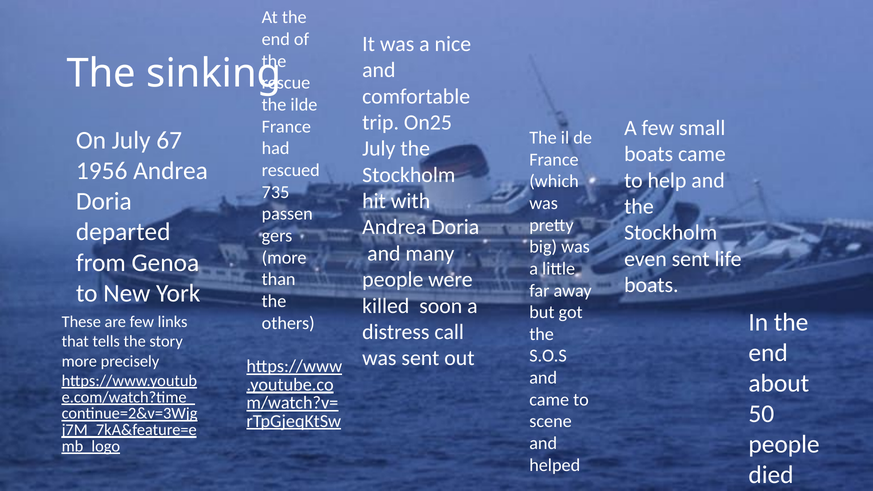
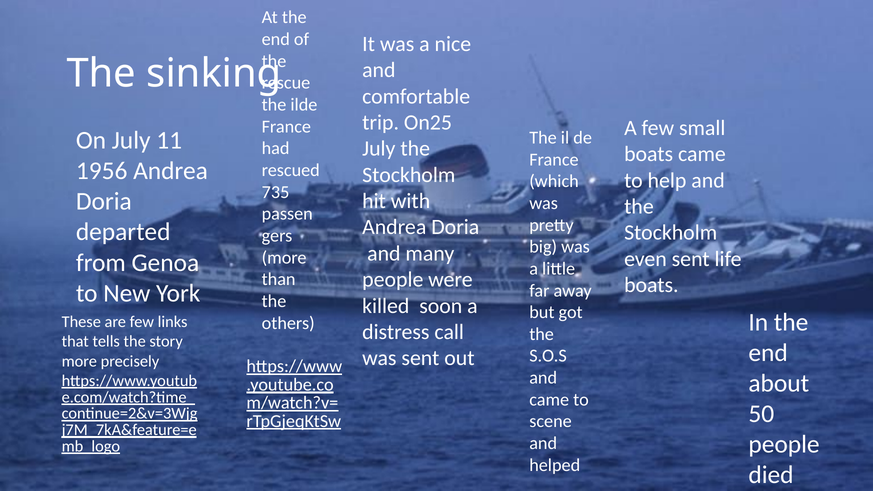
67: 67 -> 11 (169, 140)
